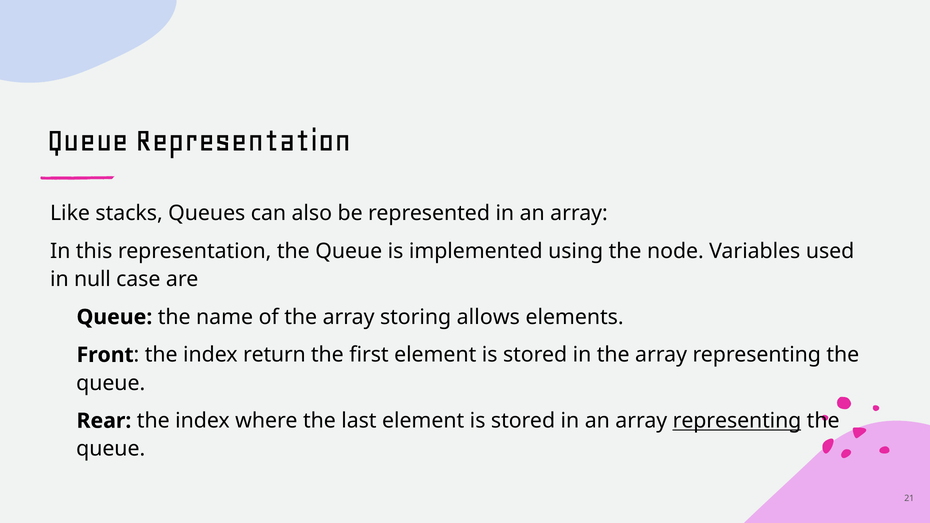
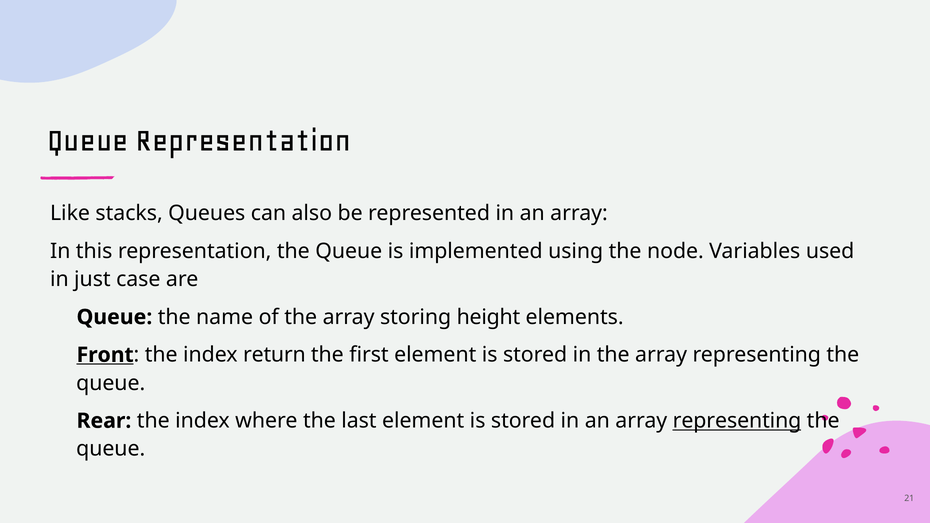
null: null -> just (92, 279)
allows: allows -> height (488, 317)
Front underline: none -> present (105, 355)
